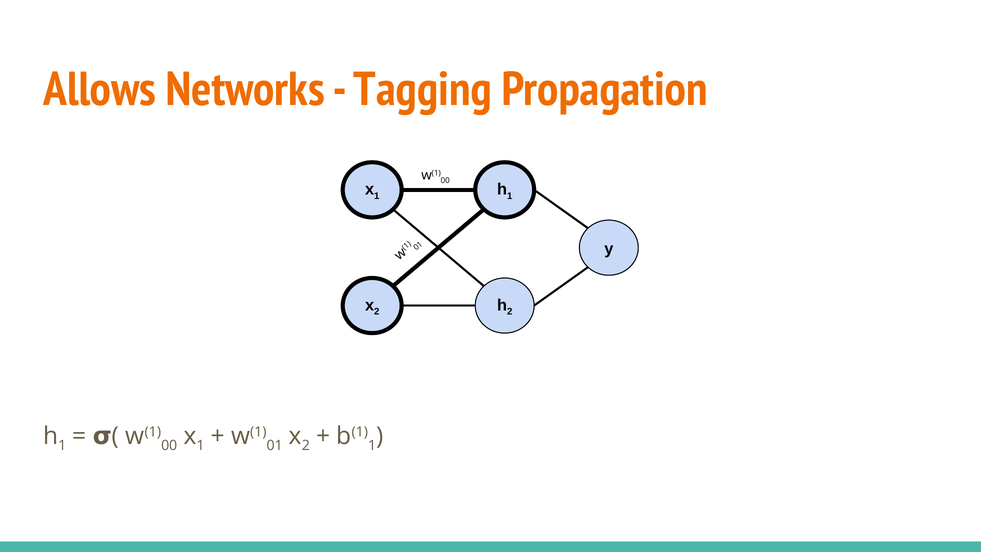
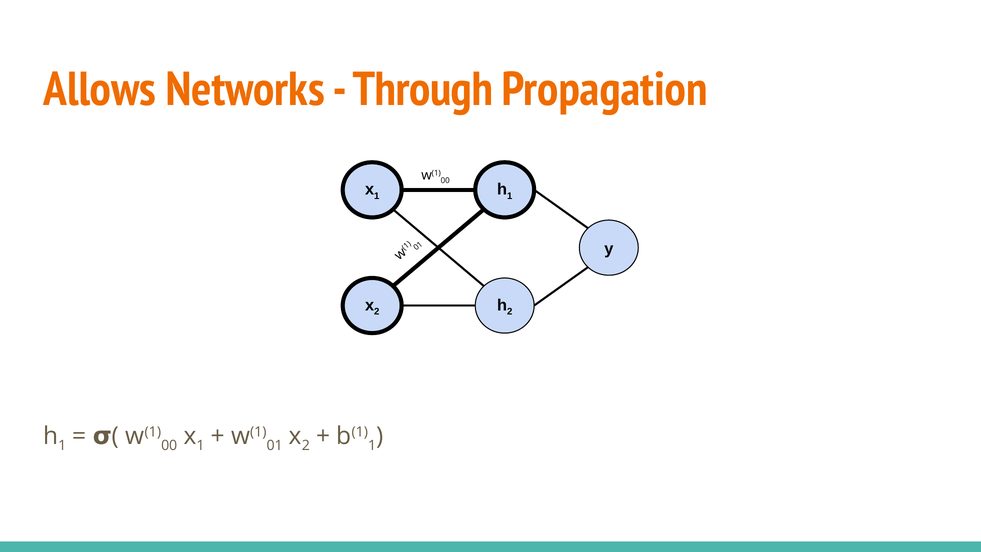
Tagging: Tagging -> Through (423, 90)
